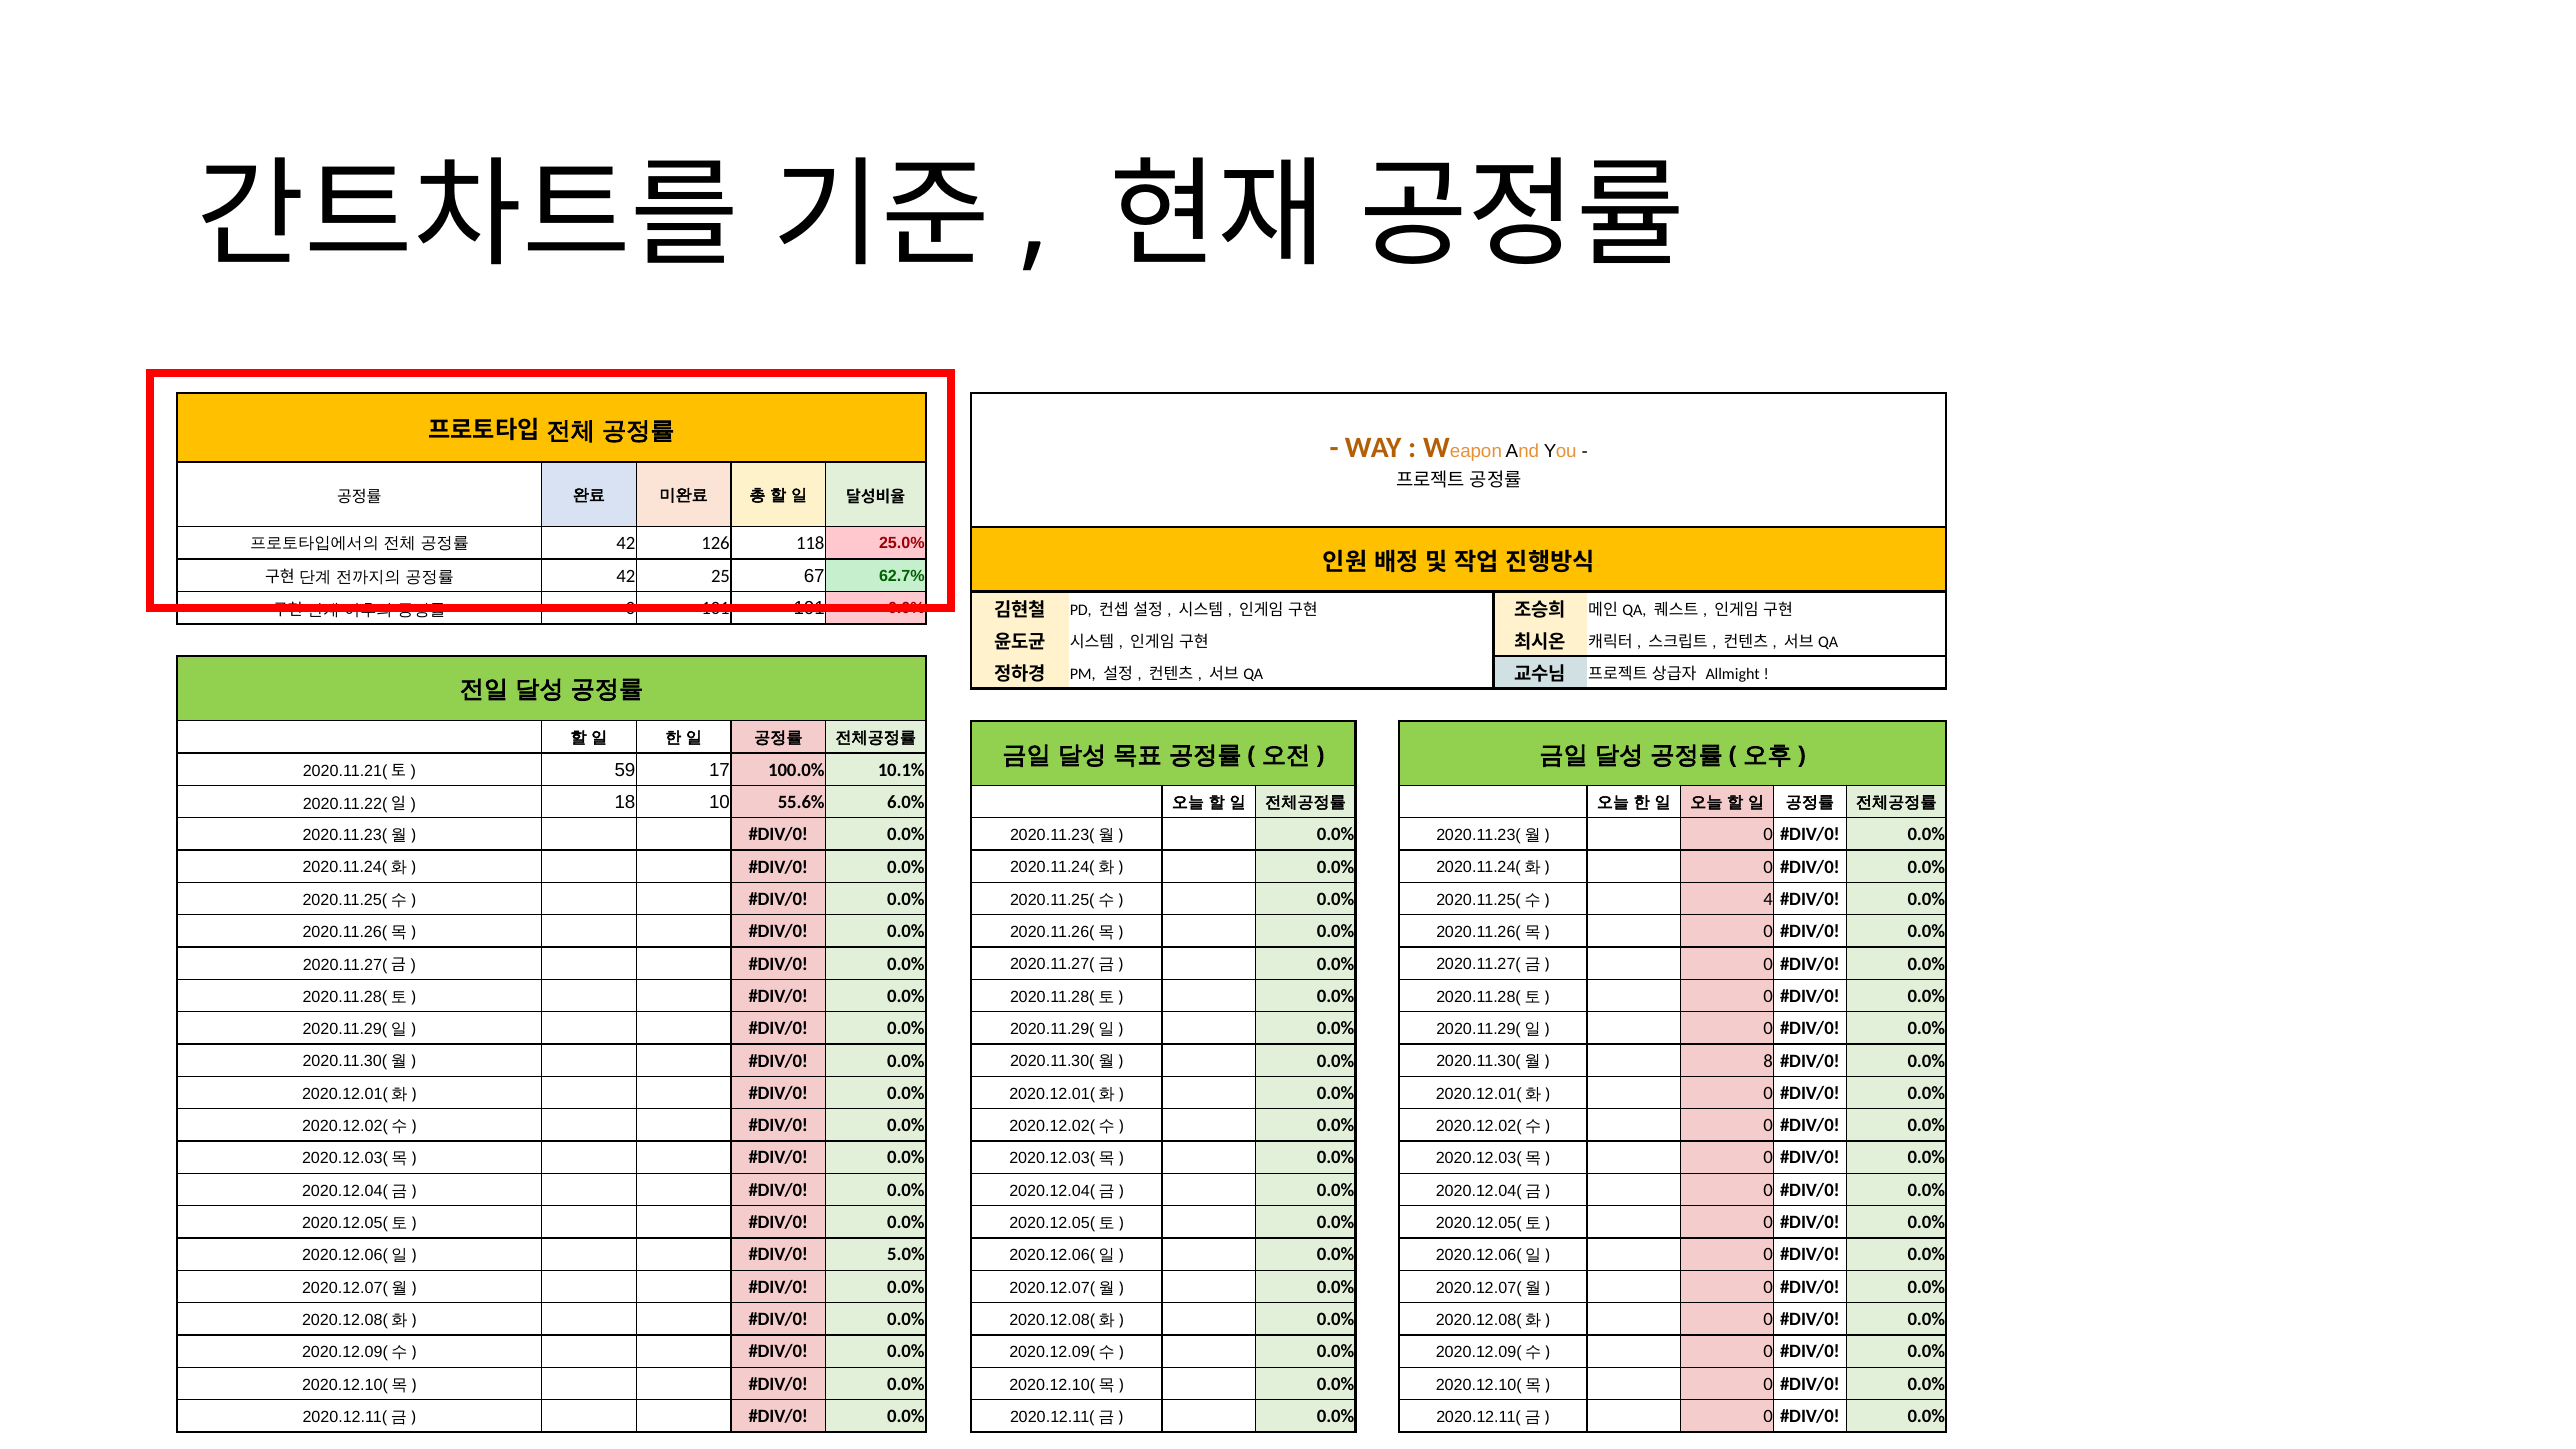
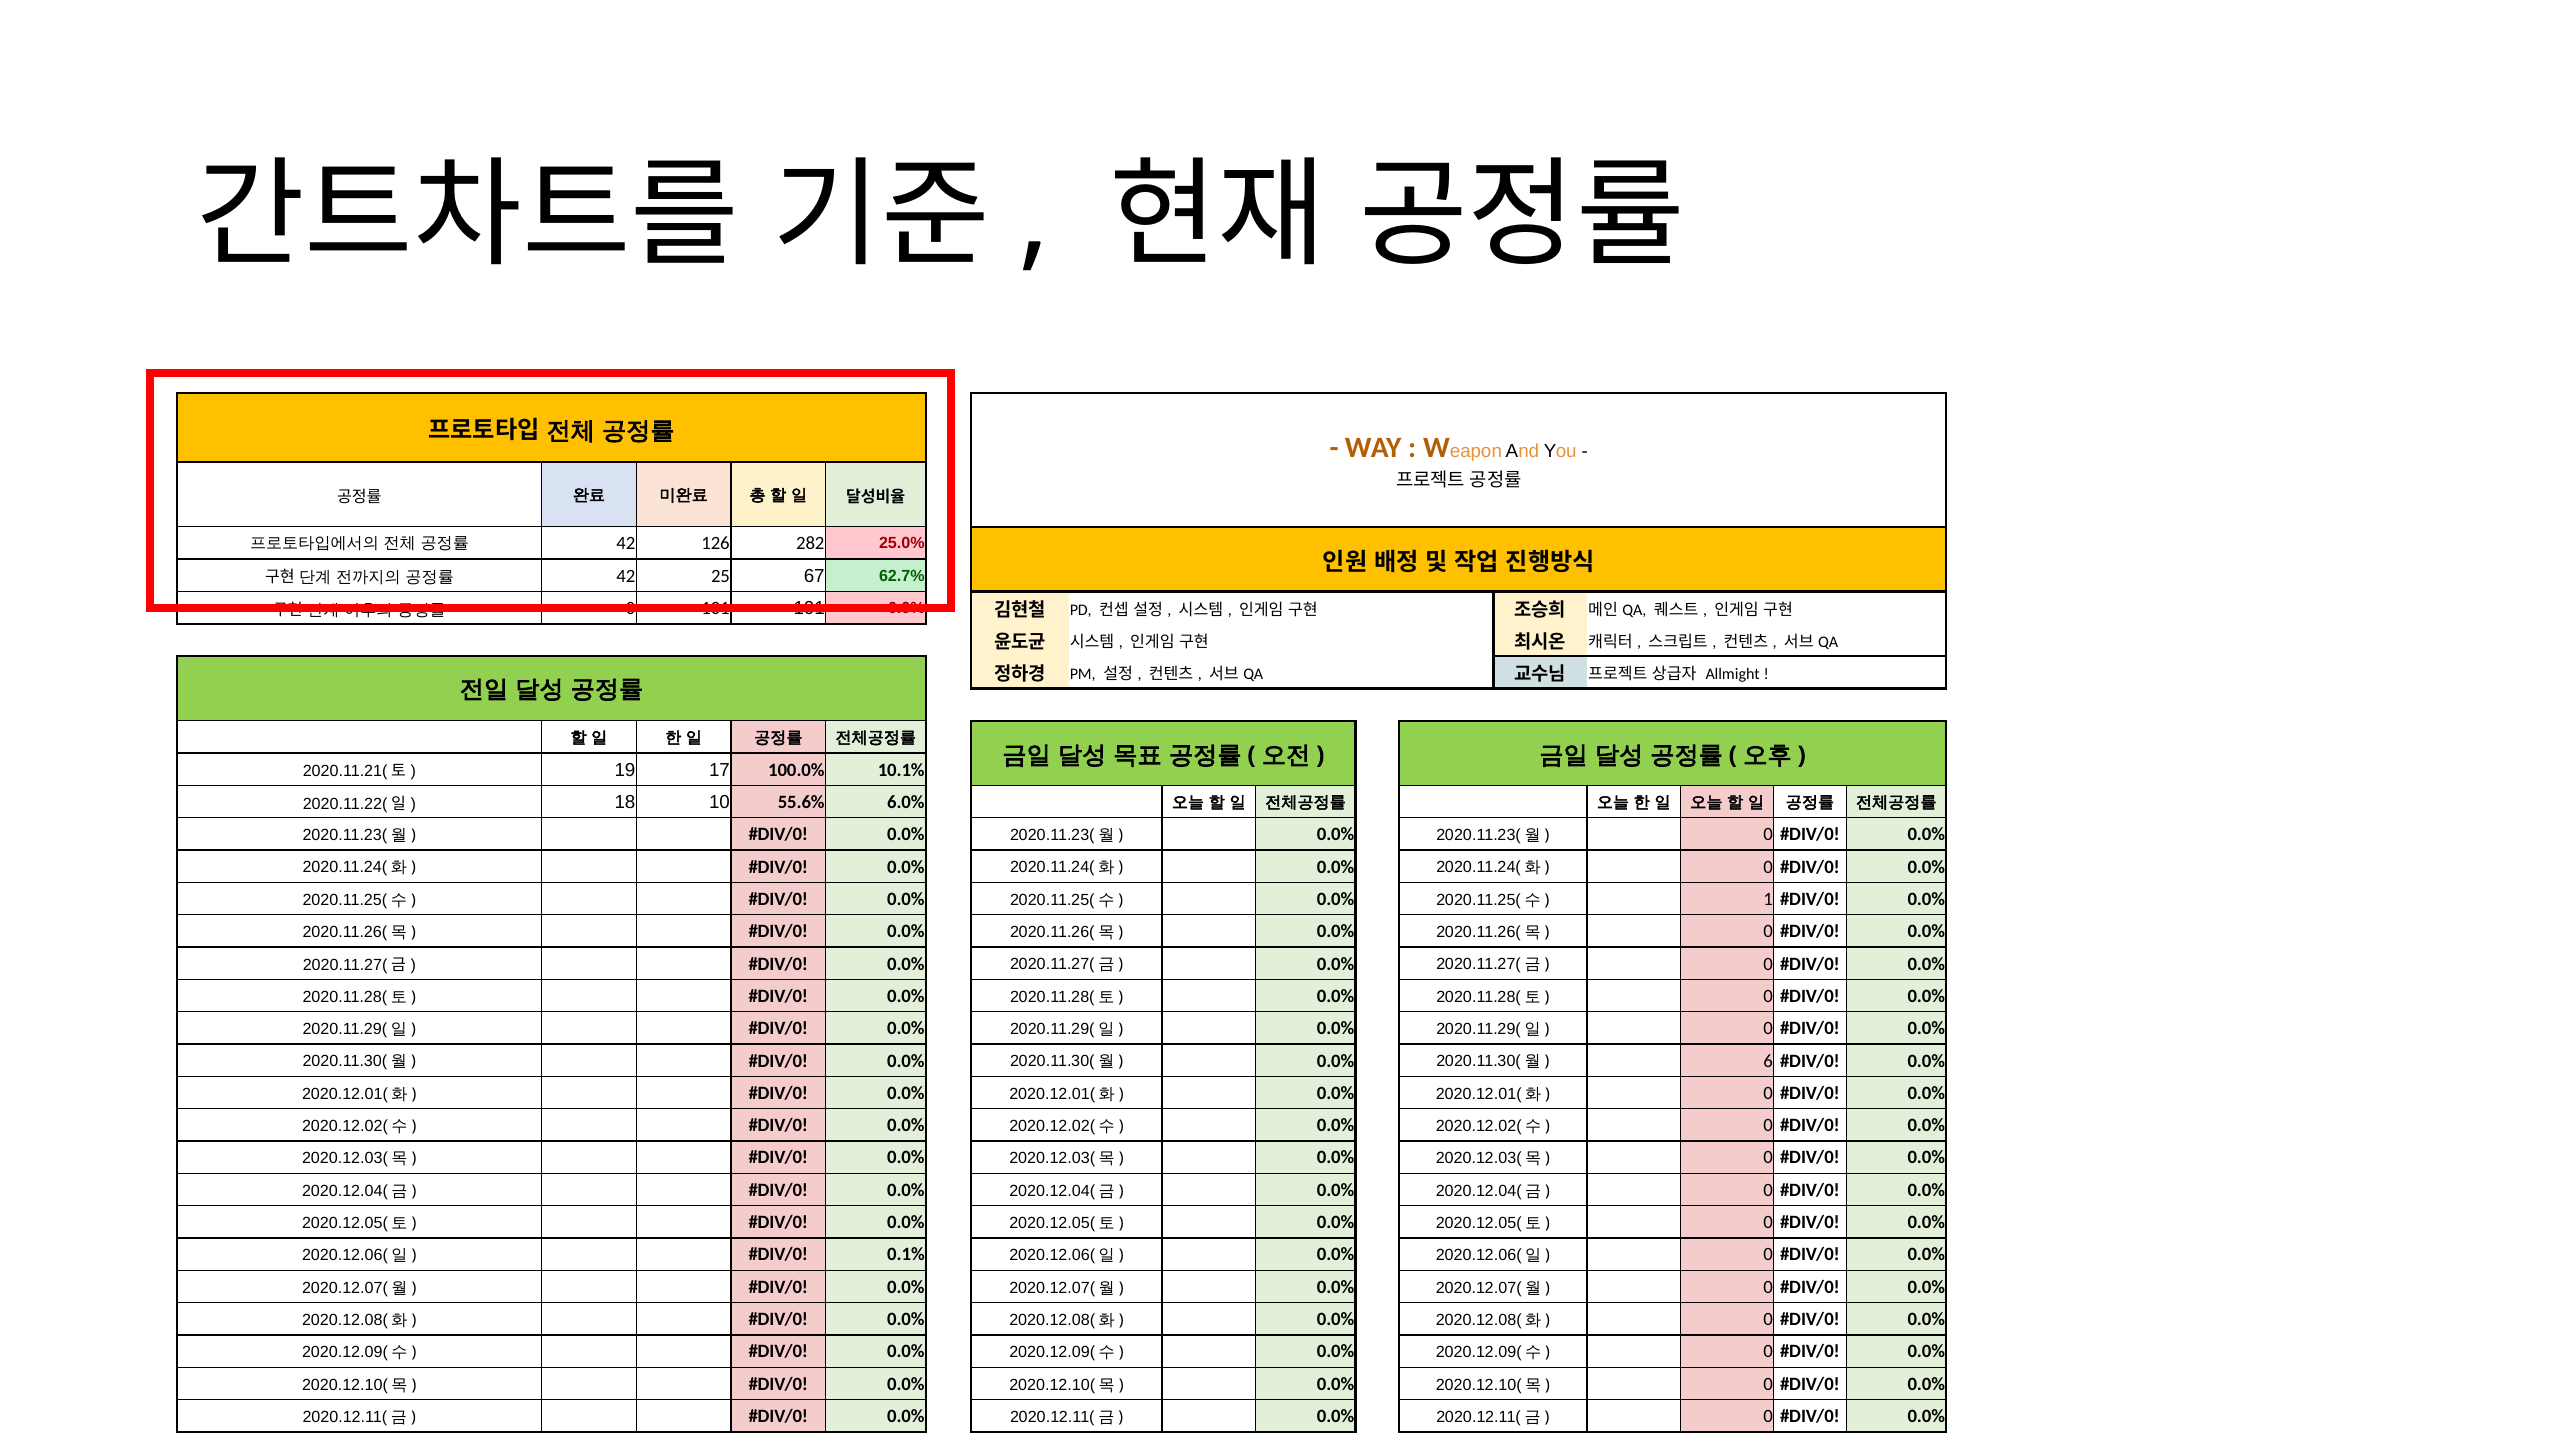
118: 118 -> 282 (810, 544)
59: 59 -> 19 (625, 770)
4: 4 -> 1 (1768, 899)
8: 8 -> 6 (1768, 1061)
5.0%: 5.0% -> 0.1% (906, 1255)
